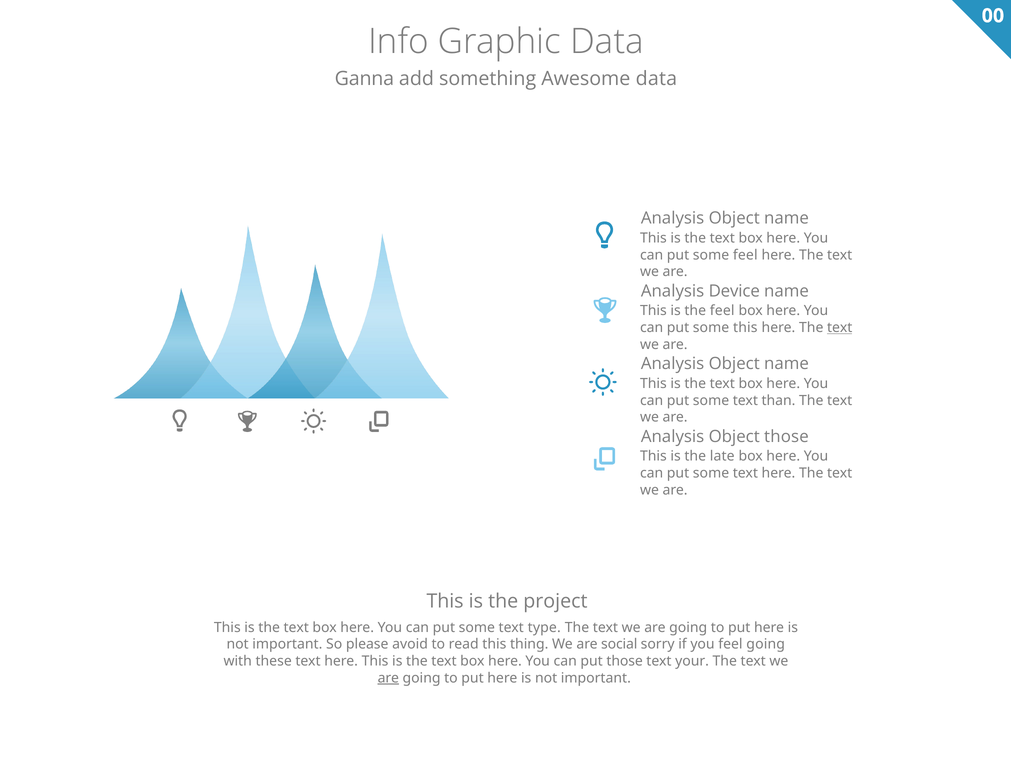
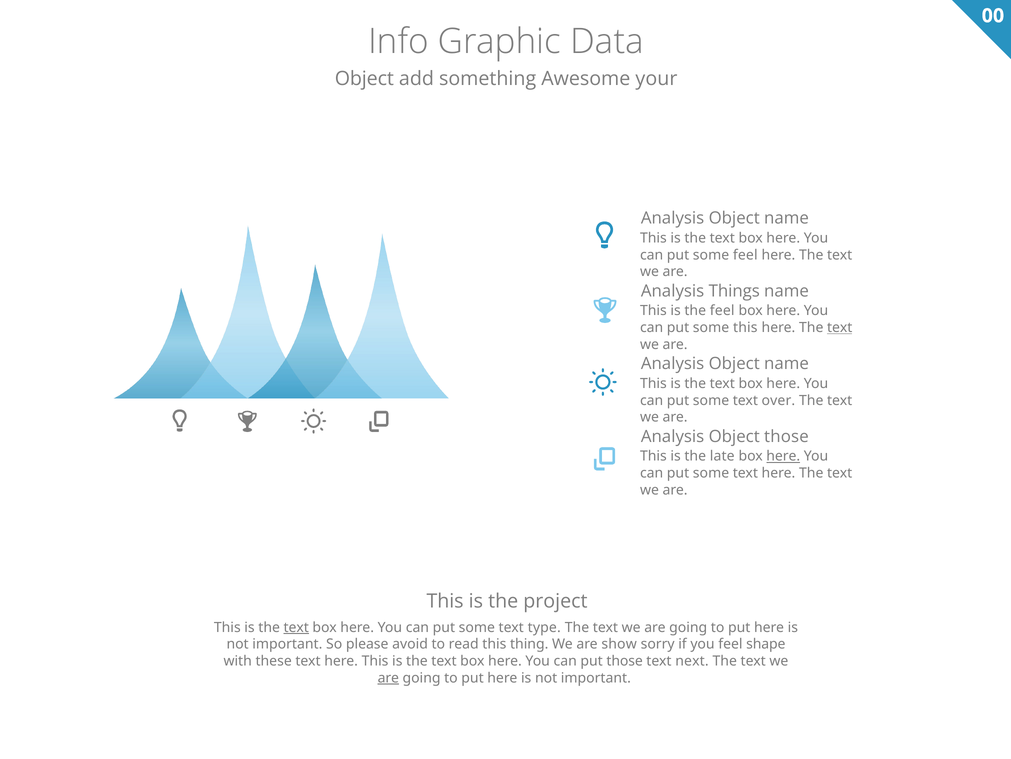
Ganna: Ganna -> Object (364, 79)
Awesome data: data -> your (656, 79)
Device: Device -> Things (734, 291)
than: than -> over (778, 400)
here underline: none -> present (783, 456)
text underline: none -> present (296, 627)
social: social -> show (619, 644)
feel going: going -> shape (766, 644)
your: your -> next (692, 660)
